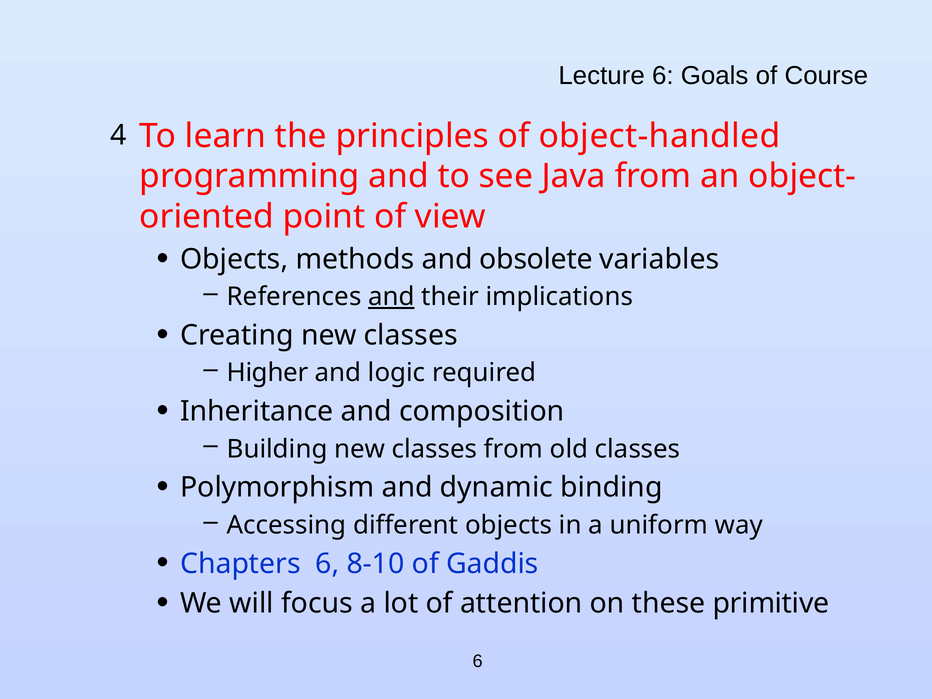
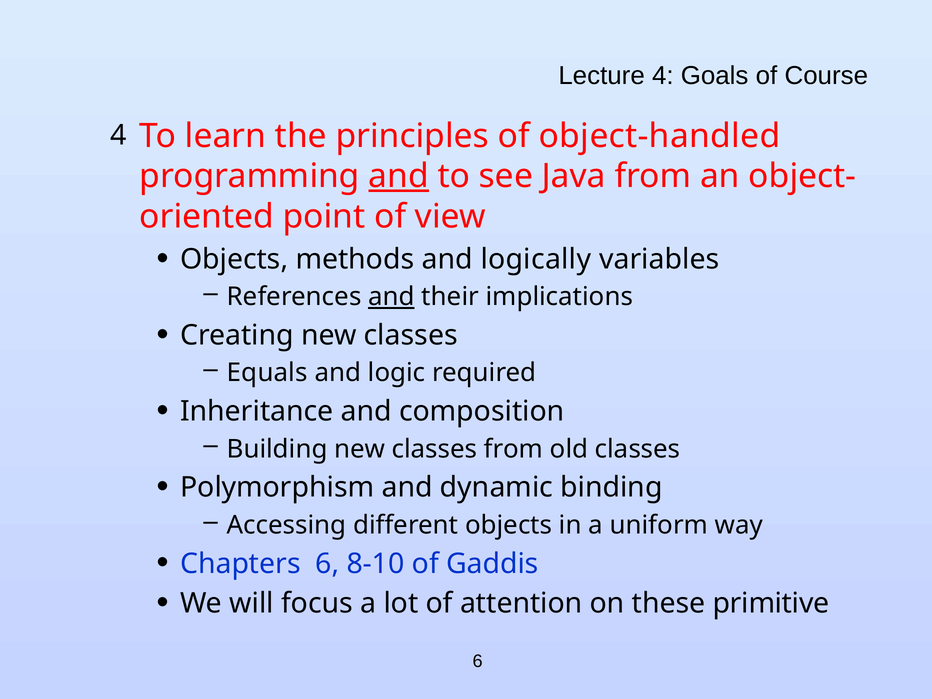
Lecture 6: 6 -> 4 (663, 76)
and underline: none -> present (399, 176)
obsolete: obsolete -> logically (536, 259)
Higher: Higher -> Equals (267, 373)
